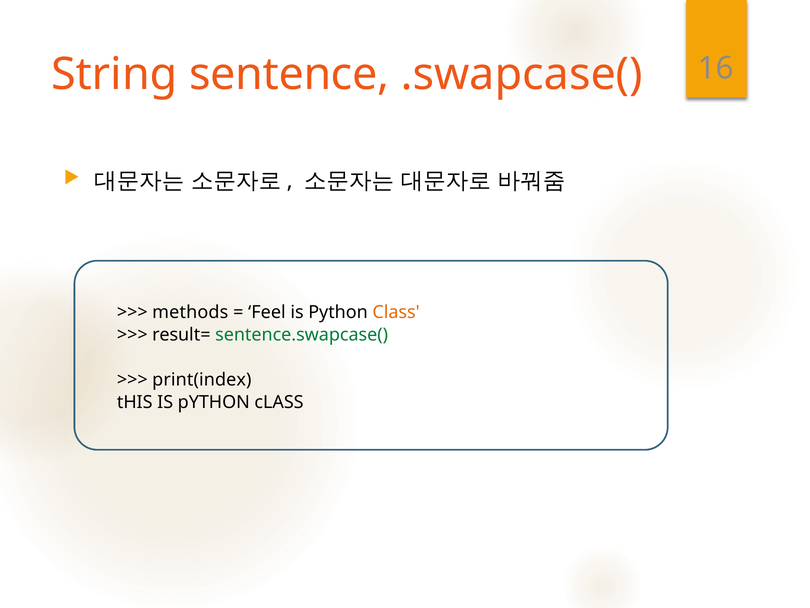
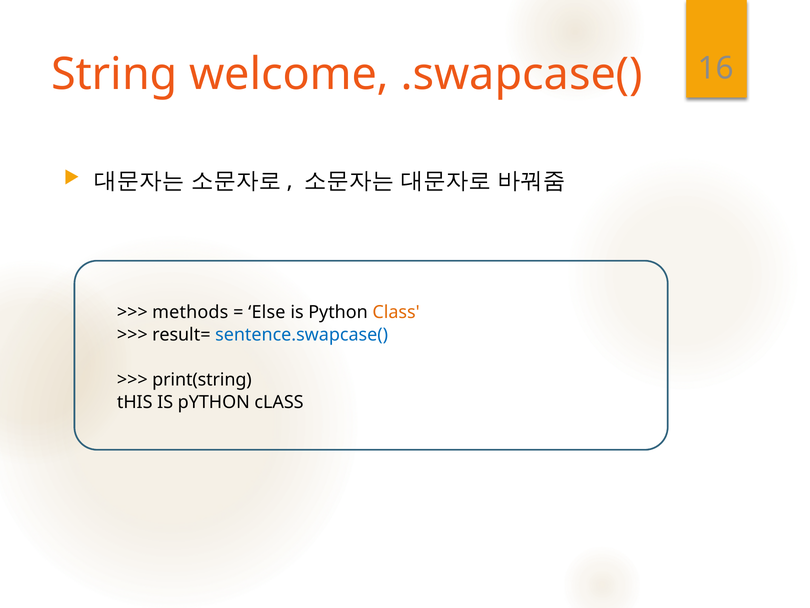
sentence: sentence -> welcome (289, 74)
Feel: Feel -> Else (267, 312)
sentence.swapcase( colour: green -> blue (302, 334)
print(index: print(index -> print(string (202, 379)
